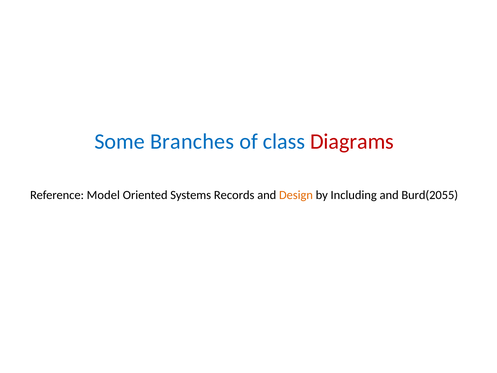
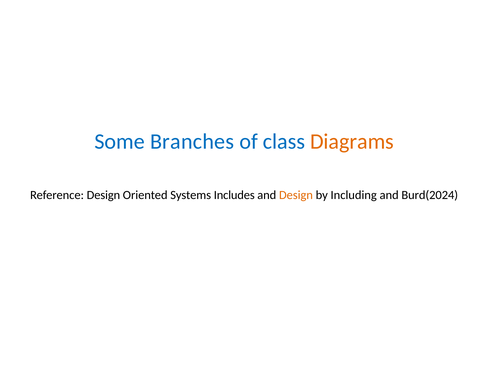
Diagrams colour: red -> orange (352, 142)
Reference Model: Model -> Design (103, 195)
Records: Records -> Includes (234, 195)
Burd(2055: Burd(2055 -> Burd(2024 (430, 195)
